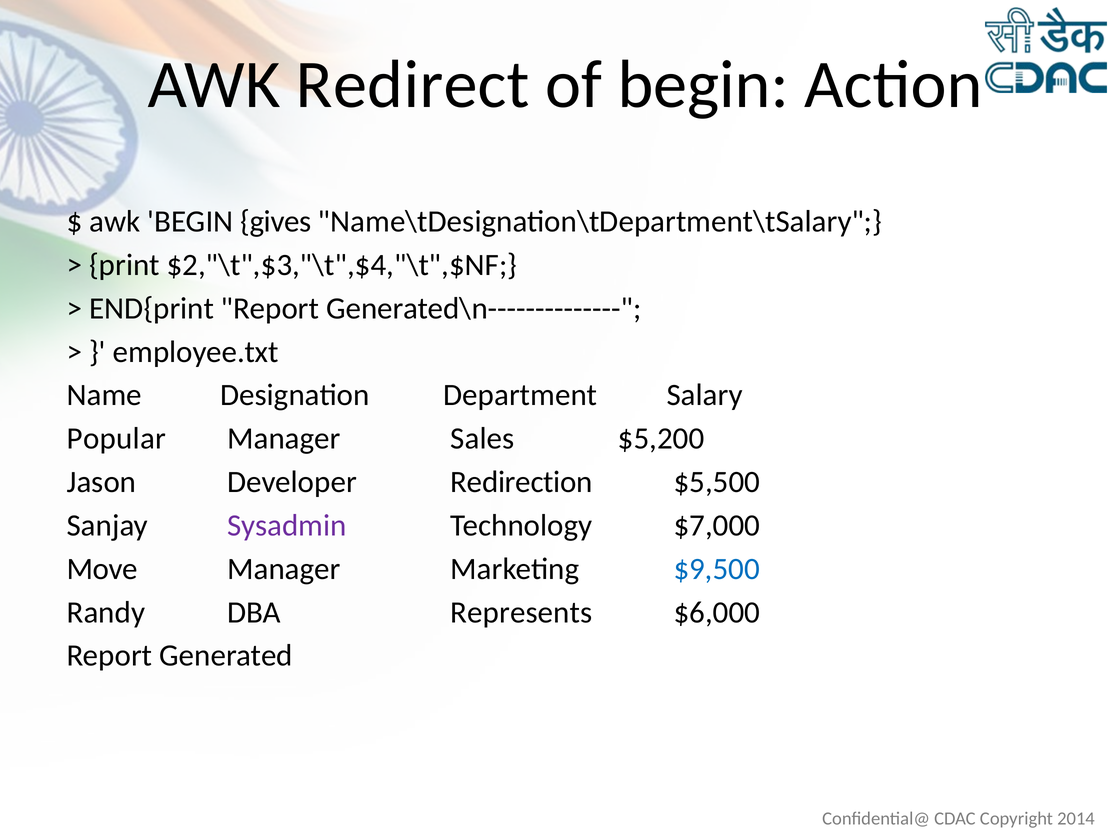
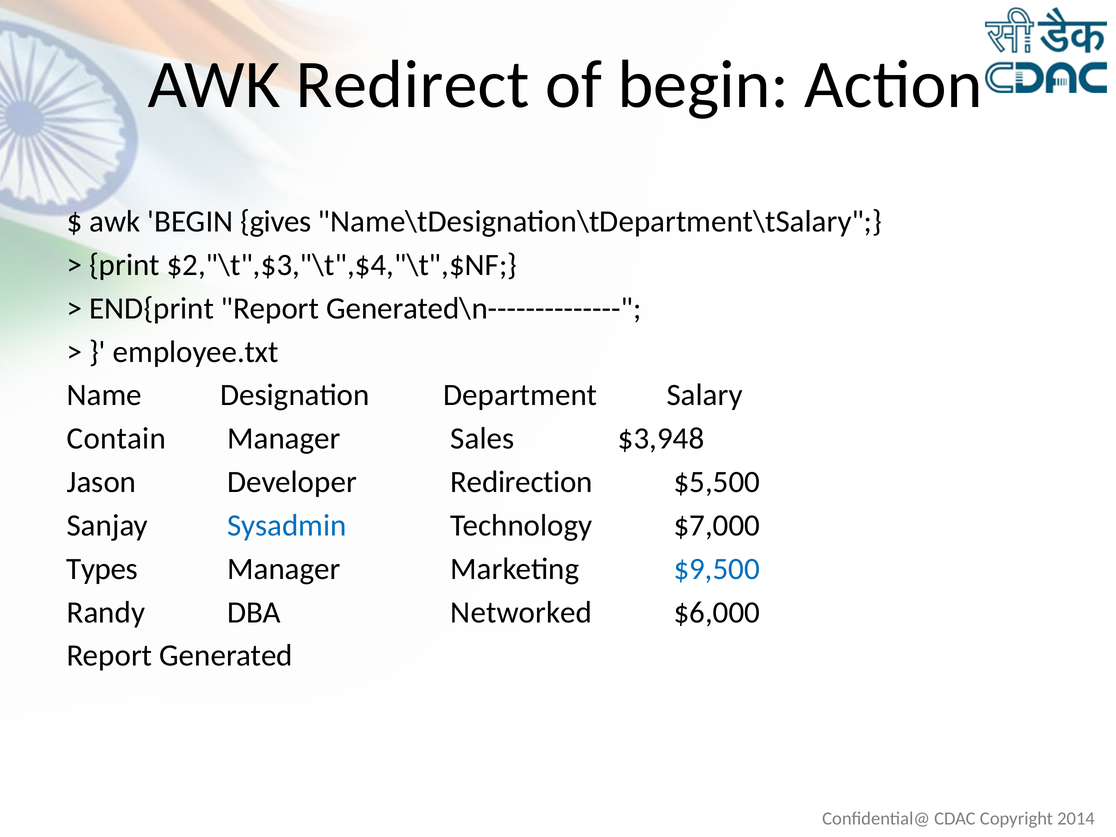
Popular: Popular -> Contain (116, 439)
$5,200: $5,200 -> $3,948 (661, 439)
Sysadmin colour: purple -> blue (287, 525)
Move: Move -> Types (102, 569)
Represents: Represents -> Networked (521, 612)
